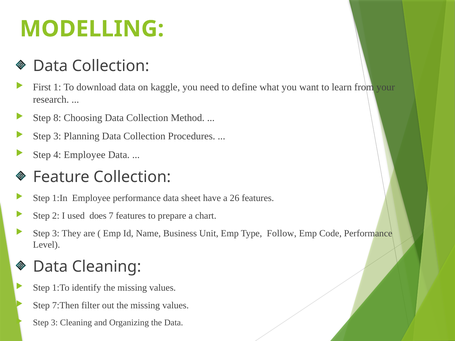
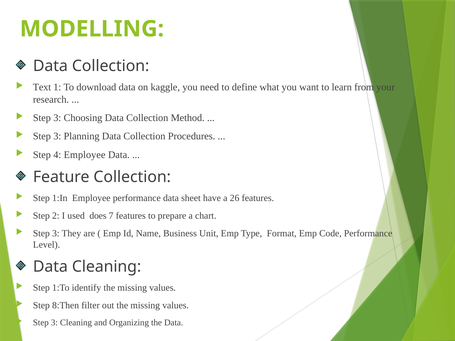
First: First -> Text (42, 87)
8: 8 -> 3 (57, 118)
Follow: Follow -> Format (282, 234)
7:Then: 7:Then -> 8:Then (66, 306)
